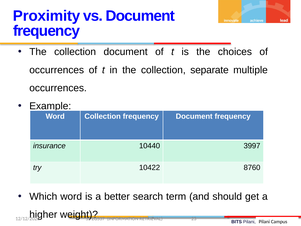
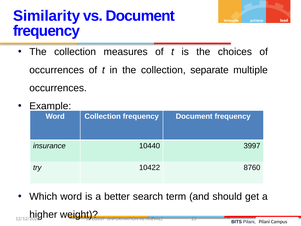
Proximity: Proximity -> Similarity (47, 16)
collection document: document -> measures (126, 52)
